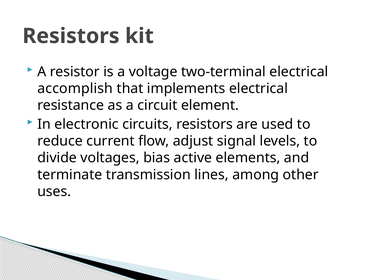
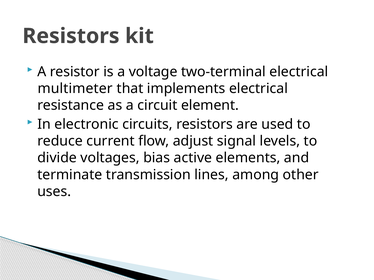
accomplish: accomplish -> multimeter (75, 89)
